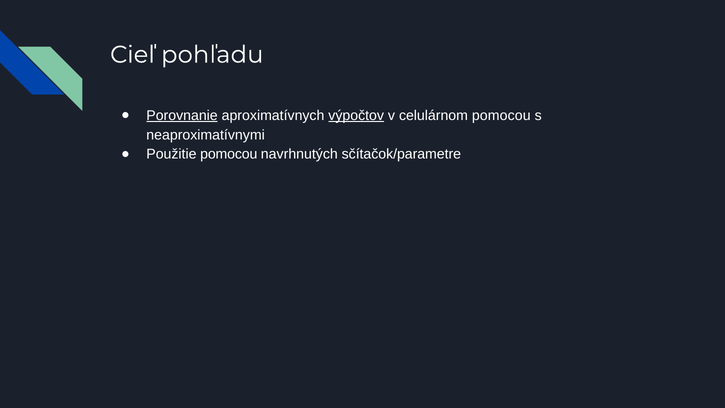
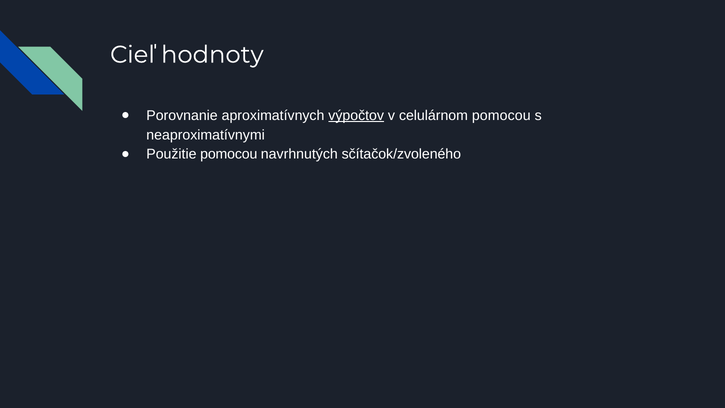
pohľadu: pohľadu -> hodnoty (212, 55)
Porovnanie underline: present -> none (182, 115)
sčítačok/parametre: sčítačok/parametre -> sčítačok/zvoleného (401, 154)
